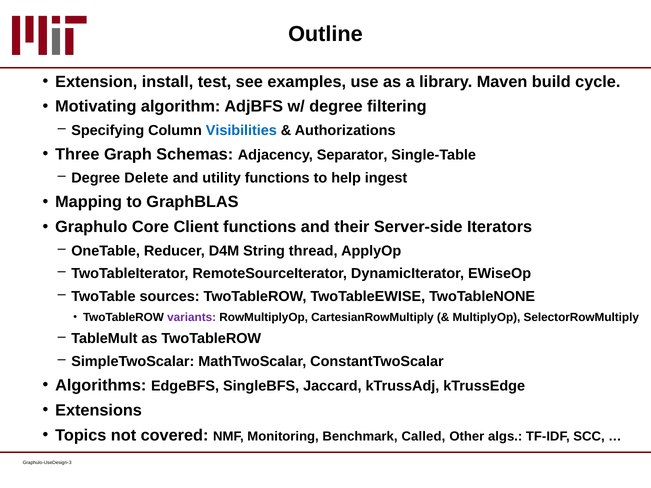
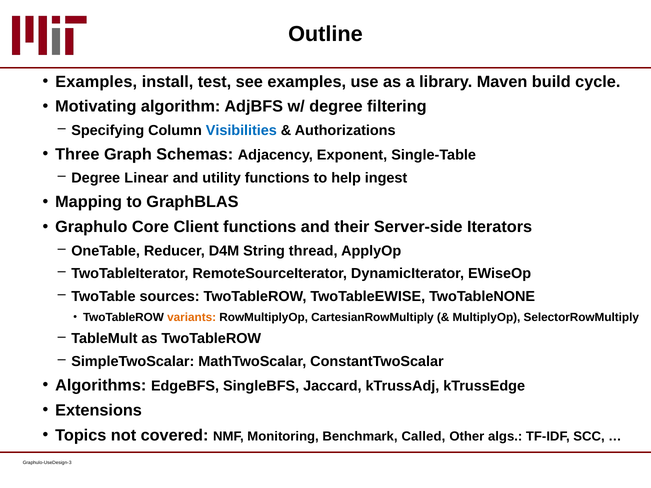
Extension: Extension -> Examples (96, 82)
Separator: Separator -> Exponent (352, 155)
Delete: Delete -> Linear (146, 178)
variants colour: purple -> orange (192, 317)
